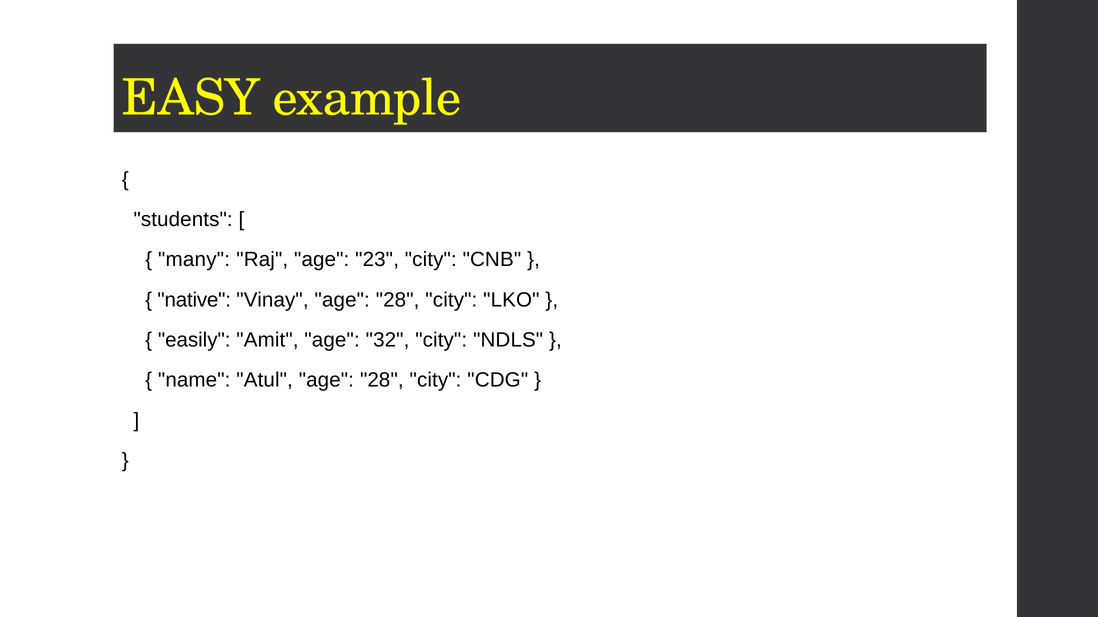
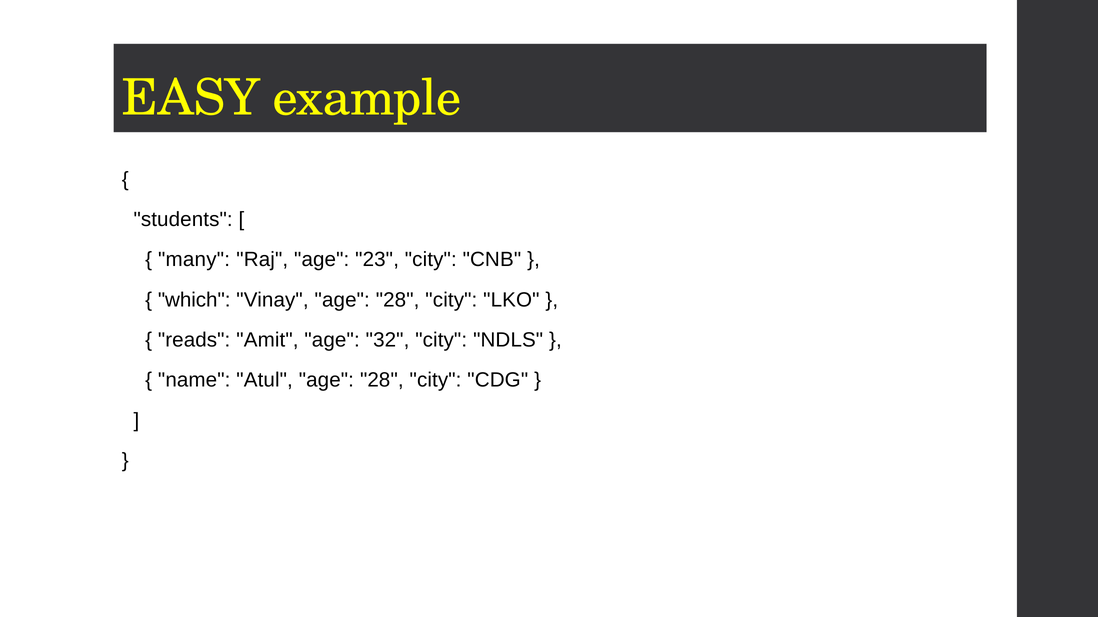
native: native -> which (194, 300)
easily: easily -> reads (194, 340)
